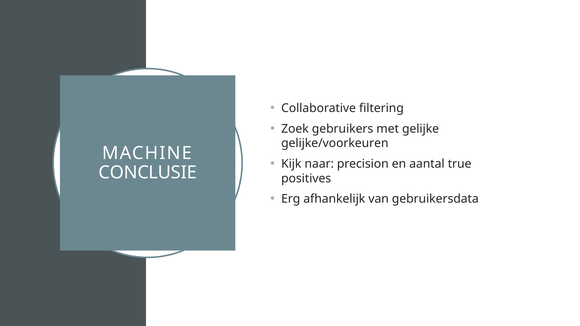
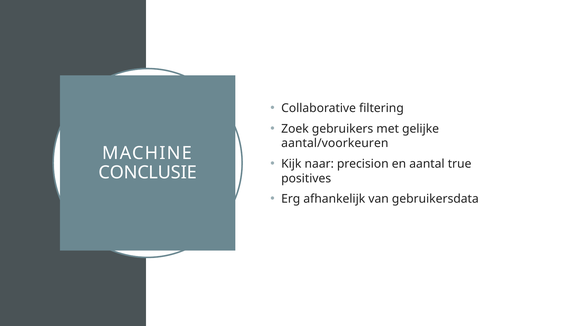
gelijke/voorkeuren: gelijke/voorkeuren -> aantal/voorkeuren (335, 143)
